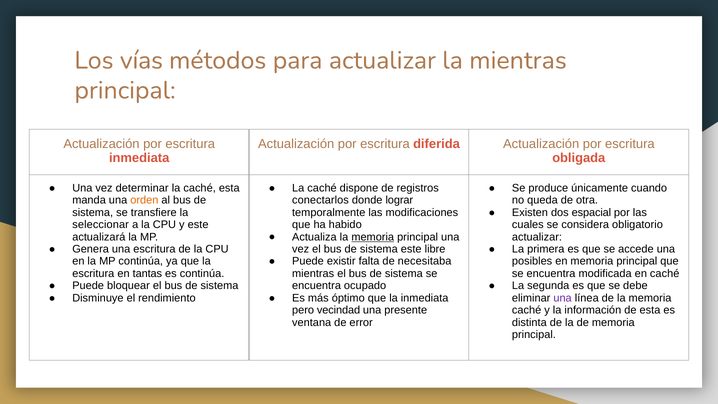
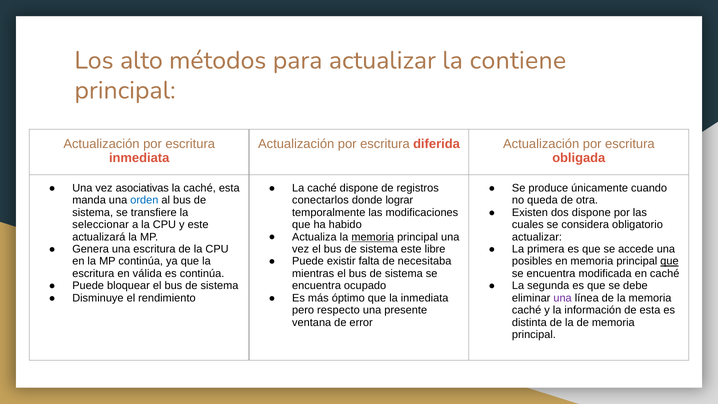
vías: vías -> alto (141, 60)
la mientras: mientras -> contiene (518, 60)
determinar: determinar -> asociativas (142, 188)
orden colour: orange -> blue (144, 200)
dos espacial: espacial -> dispone (591, 212)
que underline: none -> present (669, 261)
tantas: tantas -> válida (147, 273)
vecindad: vecindad -> respecto (338, 310)
